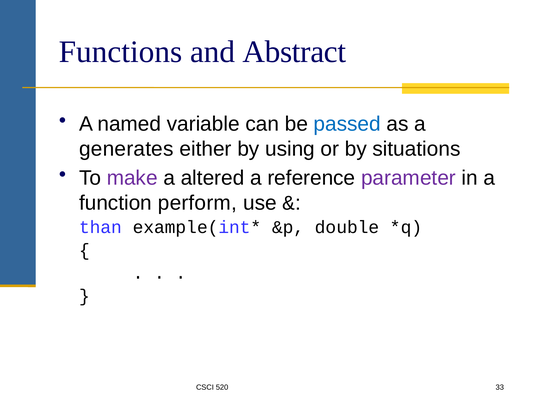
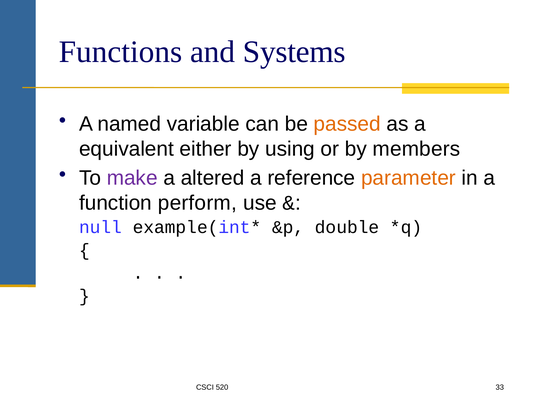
Abstract: Abstract -> Systems (294, 52)
passed colour: blue -> orange (347, 124)
generates: generates -> equivalent (126, 149)
situations: situations -> members (416, 149)
parameter colour: purple -> orange (408, 178)
than: than -> null (101, 227)
